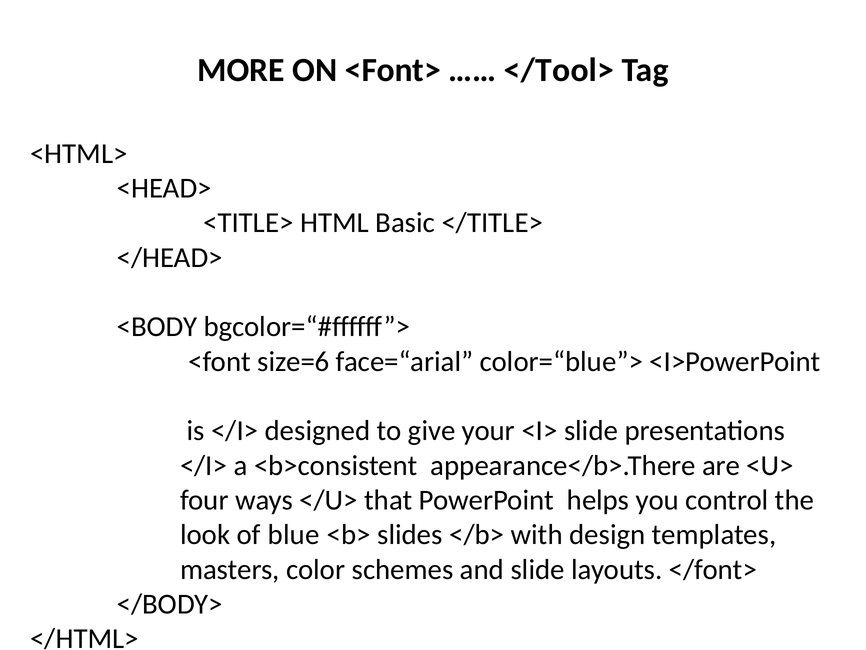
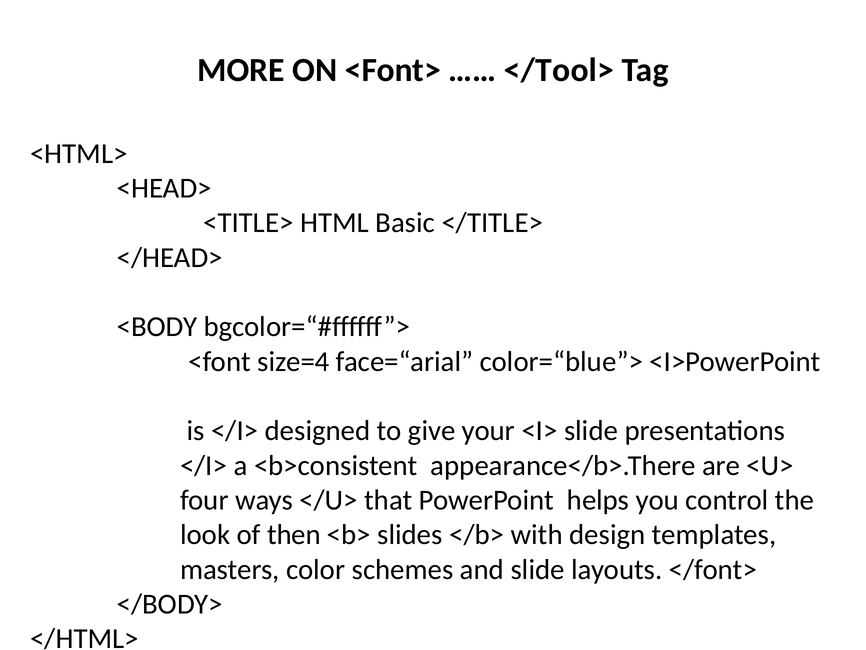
size=6: size=6 -> size=4 (293, 361)
blue: blue -> then (294, 535)
